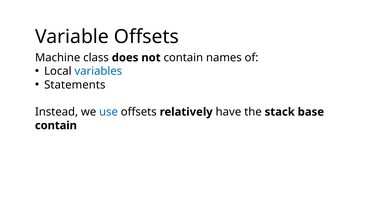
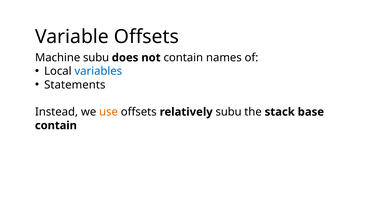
Machine class: class -> subu (96, 58)
use colour: blue -> orange (109, 112)
relatively have: have -> subu (229, 112)
